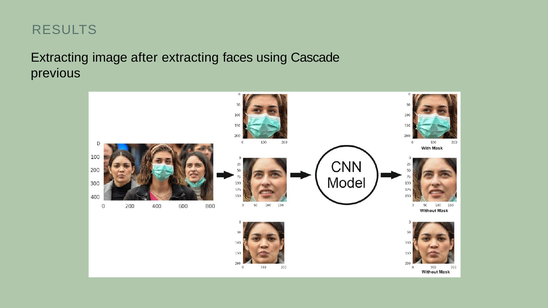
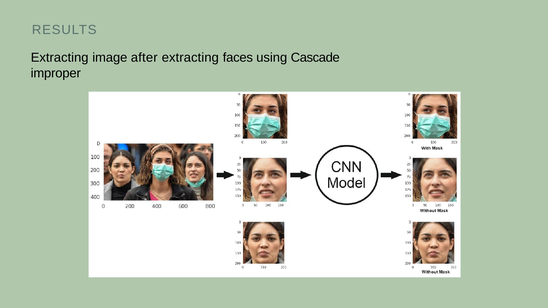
previous: previous -> improper (56, 73)
